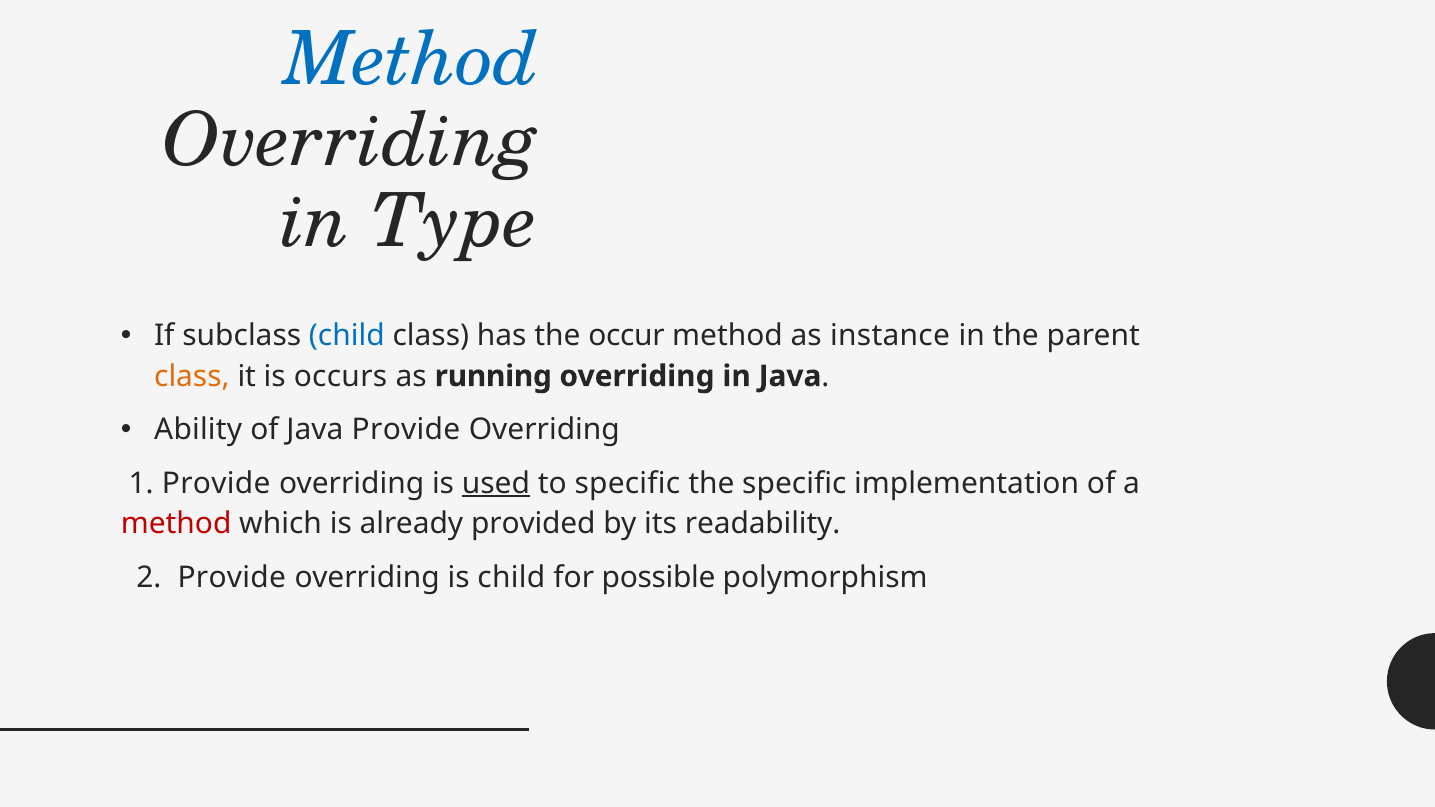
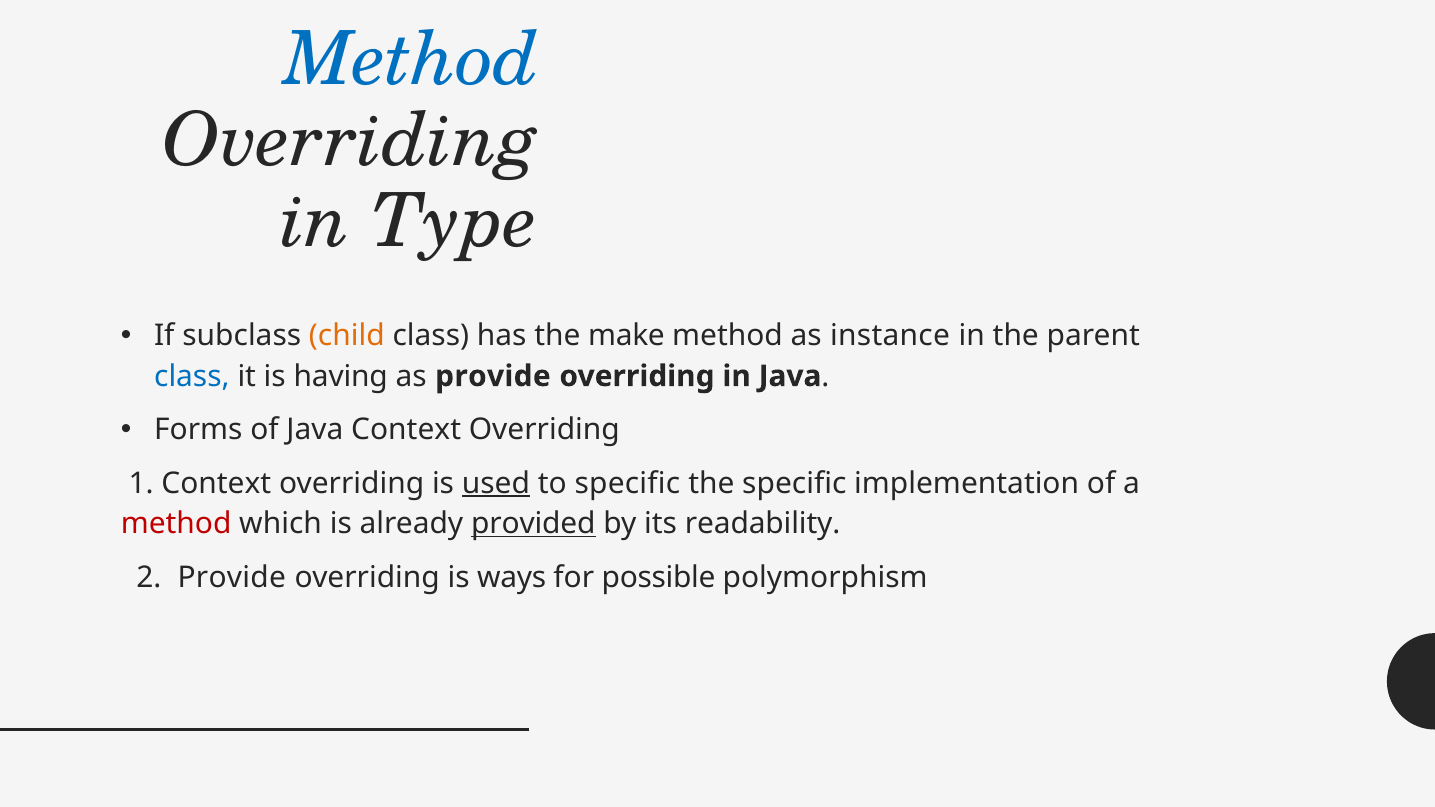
child colour: blue -> orange (347, 336)
occur: occur -> make (627, 336)
class colour: orange -> blue (192, 376)
occurs: occurs -> having (341, 376)
as running: running -> provide (493, 376)
Ability: Ability -> Forms (198, 430)
Java Provide: Provide -> Context (406, 430)
1 Provide: Provide -> Context (216, 484)
provided underline: none -> present (533, 524)
is child: child -> ways (512, 577)
